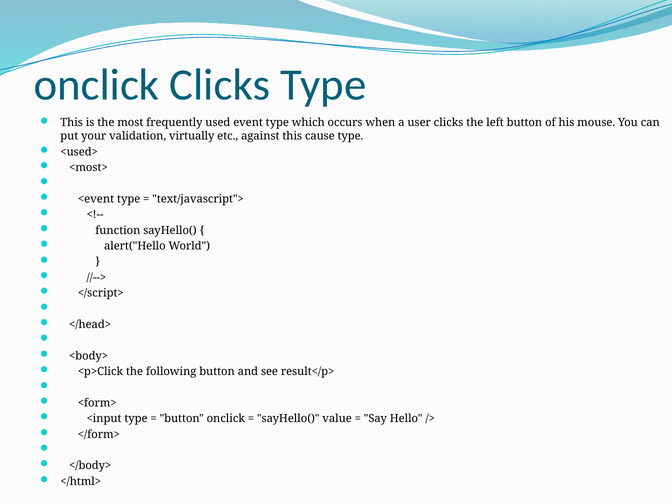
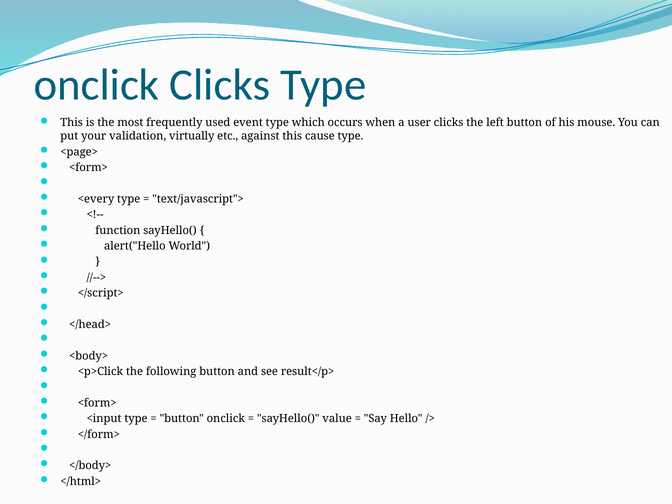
<used>: <used> -> <page> (79, 152)
<most>: <most> -> <form> (88, 168)
<event: <event -> <every (96, 199)
